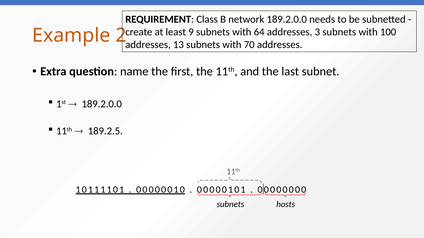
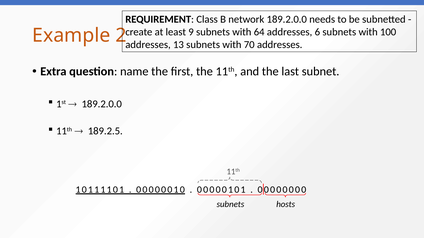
3: 3 -> 6 (317, 32)
